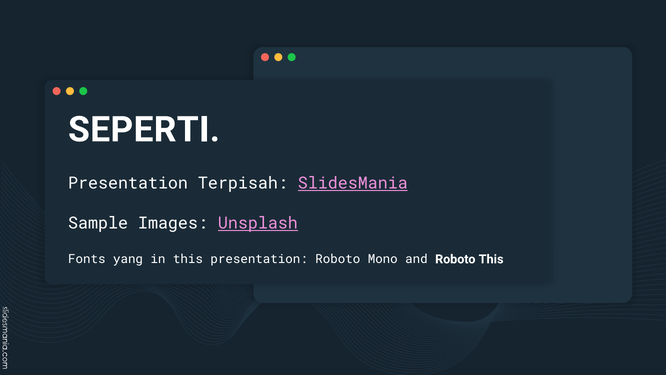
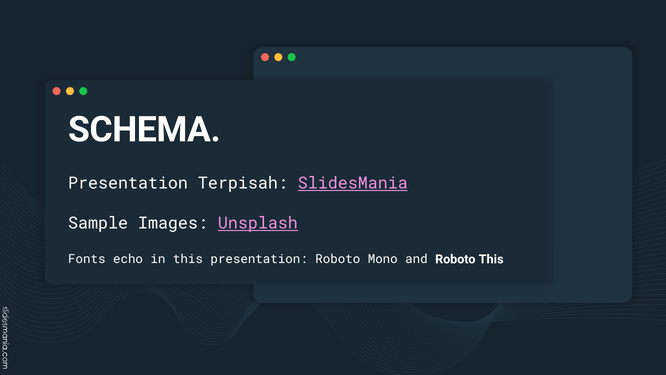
SEPERTI: SEPERTI -> SCHEMA (144, 130)
yang: yang -> echo (128, 259)
